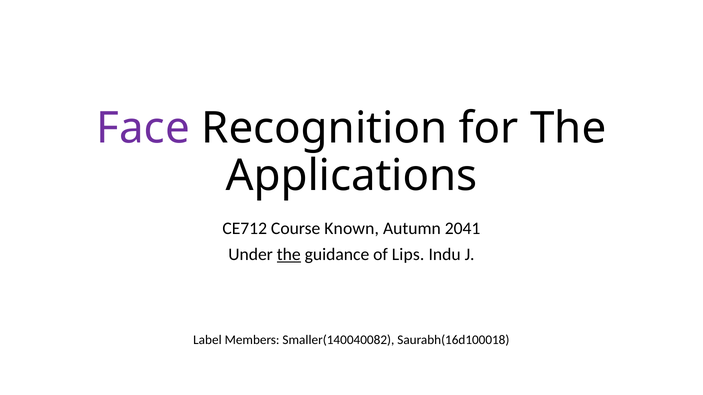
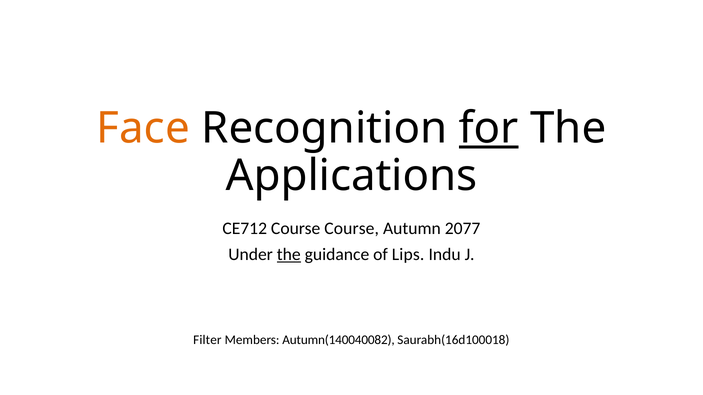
Face colour: purple -> orange (143, 128)
for underline: none -> present (489, 128)
Course Known: Known -> Course (352, 229)
2041: 2041 -> 2077 (463, 229)
Label: Label -> Filter (207, 340)
Smaller(140040082: Smaller(140040082 -> Autumn(140040082 (339, 340)
